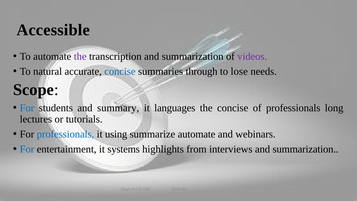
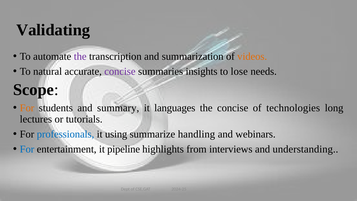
Accessible: Accessible -> Validating (53, 30)
videos colour: purple -> orange (252, 56)
concise colour: blue -> purple (120, 71)
through: through -> insights (202, 71)
For colour: blue -> orange (27, 108)
of professionals: professionals -> technologies (293, 108)
summarize automate: automate -> handling (196, 134)
systems: systems -> pipeline (124, 149)
interviews and summarization: summarization -> understanding (305, 149)
